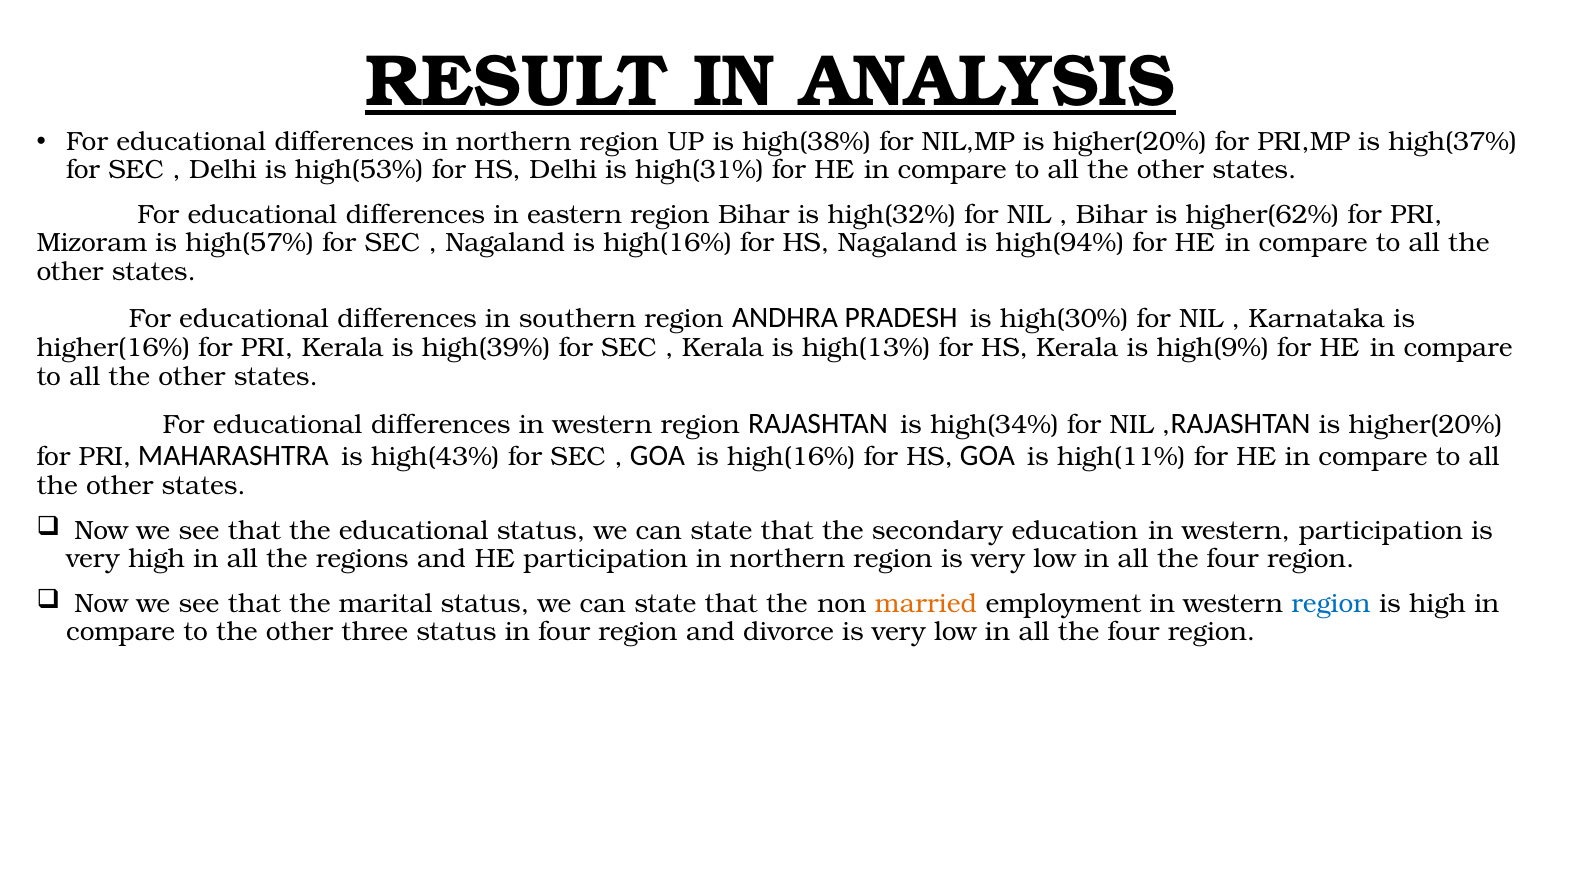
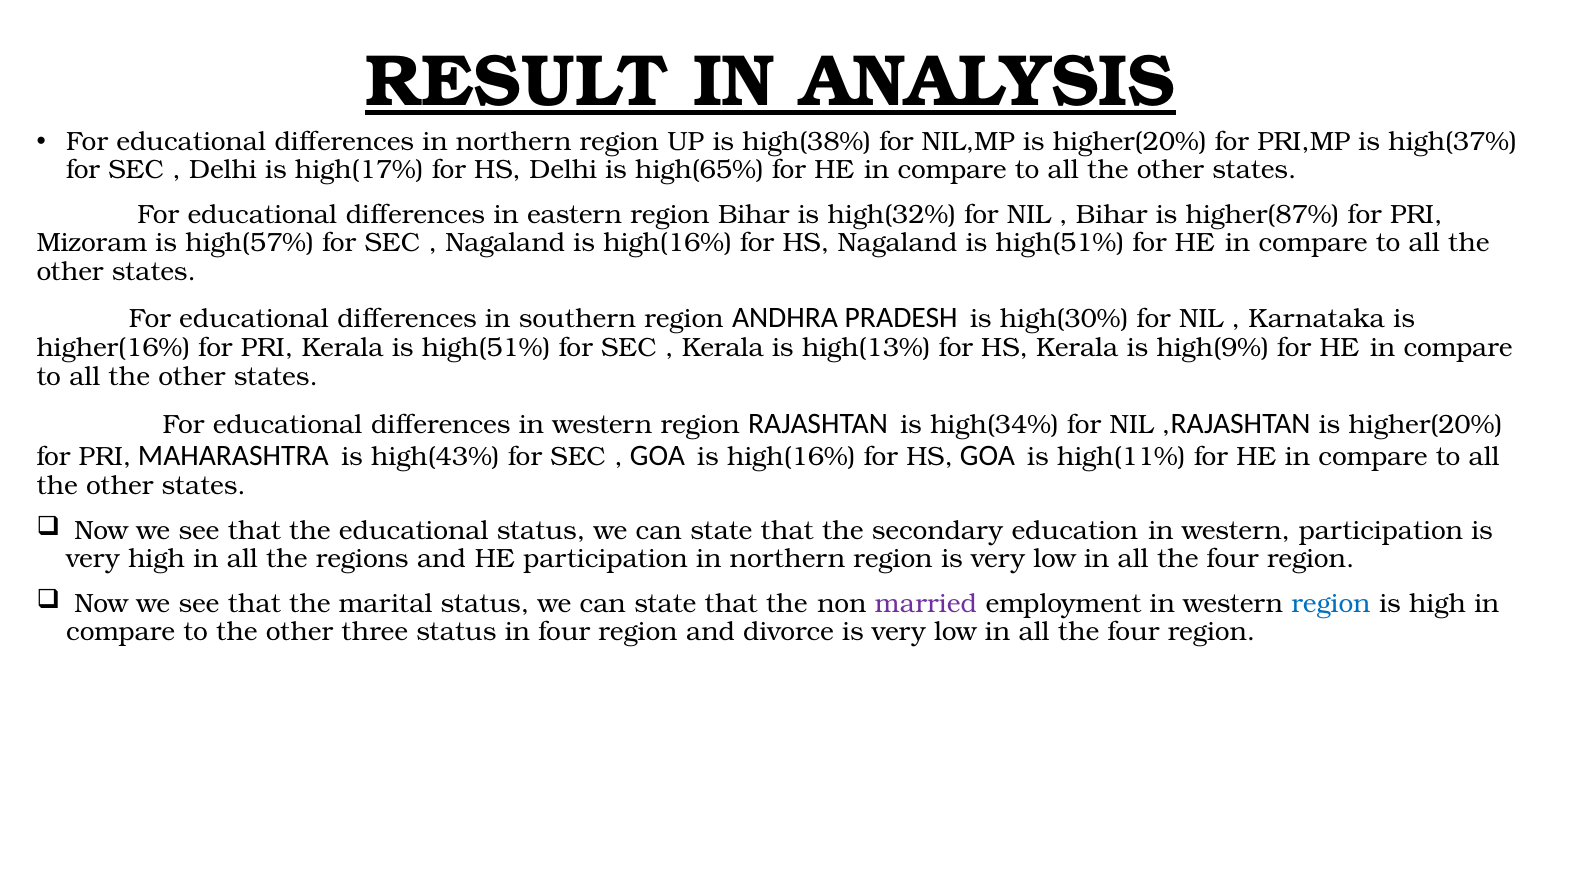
high(53%: high(53% -> high(17% (359, 170)
high(31%: high(31% -> high(65% (700, 170)
higher(62%: higher(62% -> higher(87% (1262, 215)
Nagaland is high(94%: high(94% -> high(51% (1060, 243)
Kerala is high(39%: high(39% -> high(51% (486, 348)
married colour: orange -> purple (926, 603)
